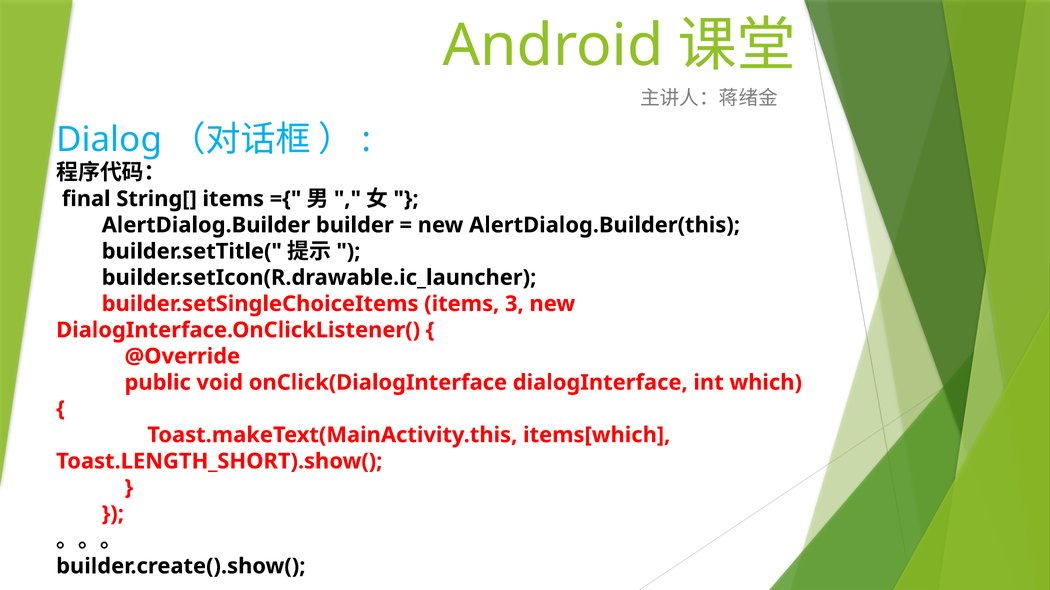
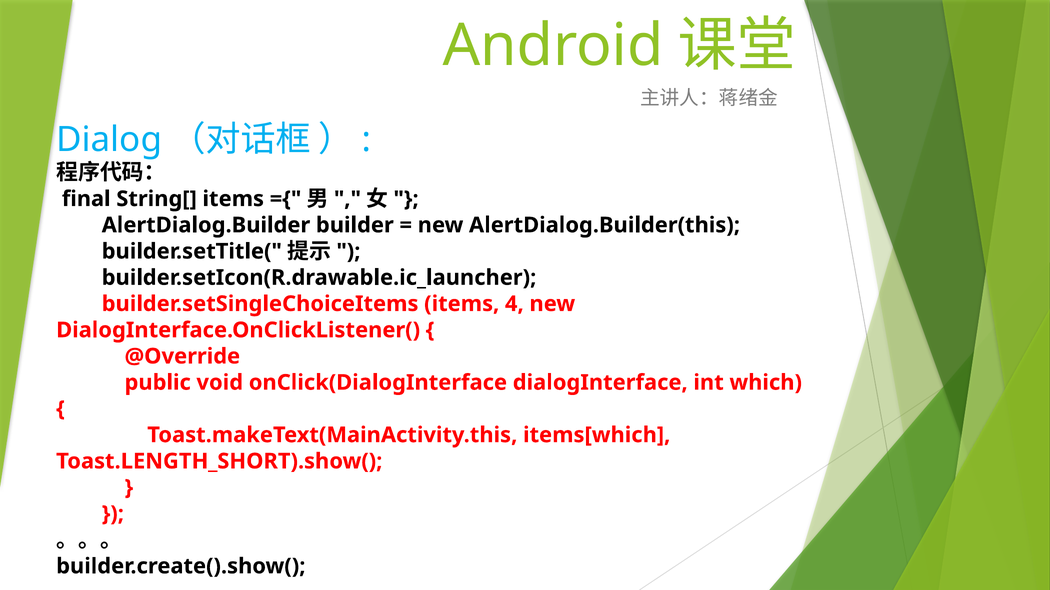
3: 3 -> 4 (514, 304)
